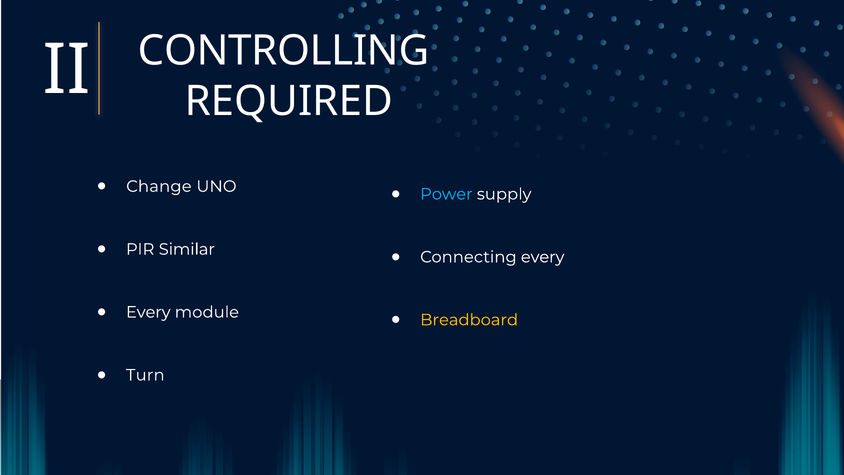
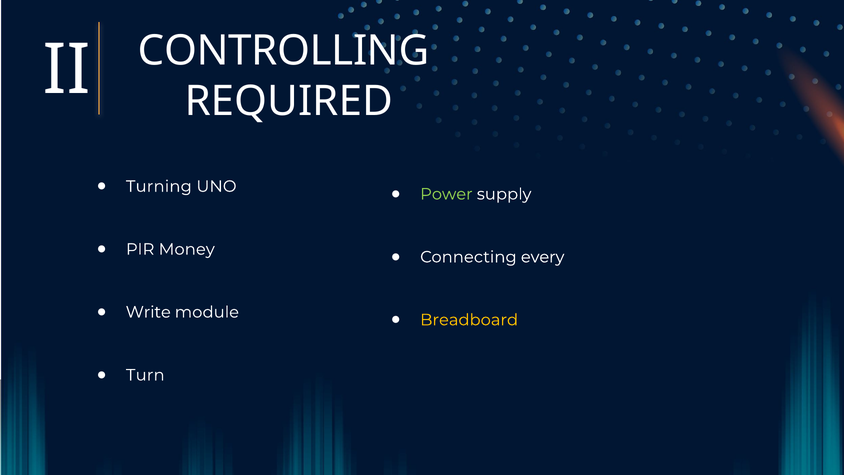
Change: Change -> Turning (159, 186)
Power colour: light blue -> light green (446, 194)
Similar: Similar -> Money (187, 249)
Every: Every -> Write (148, 312)
